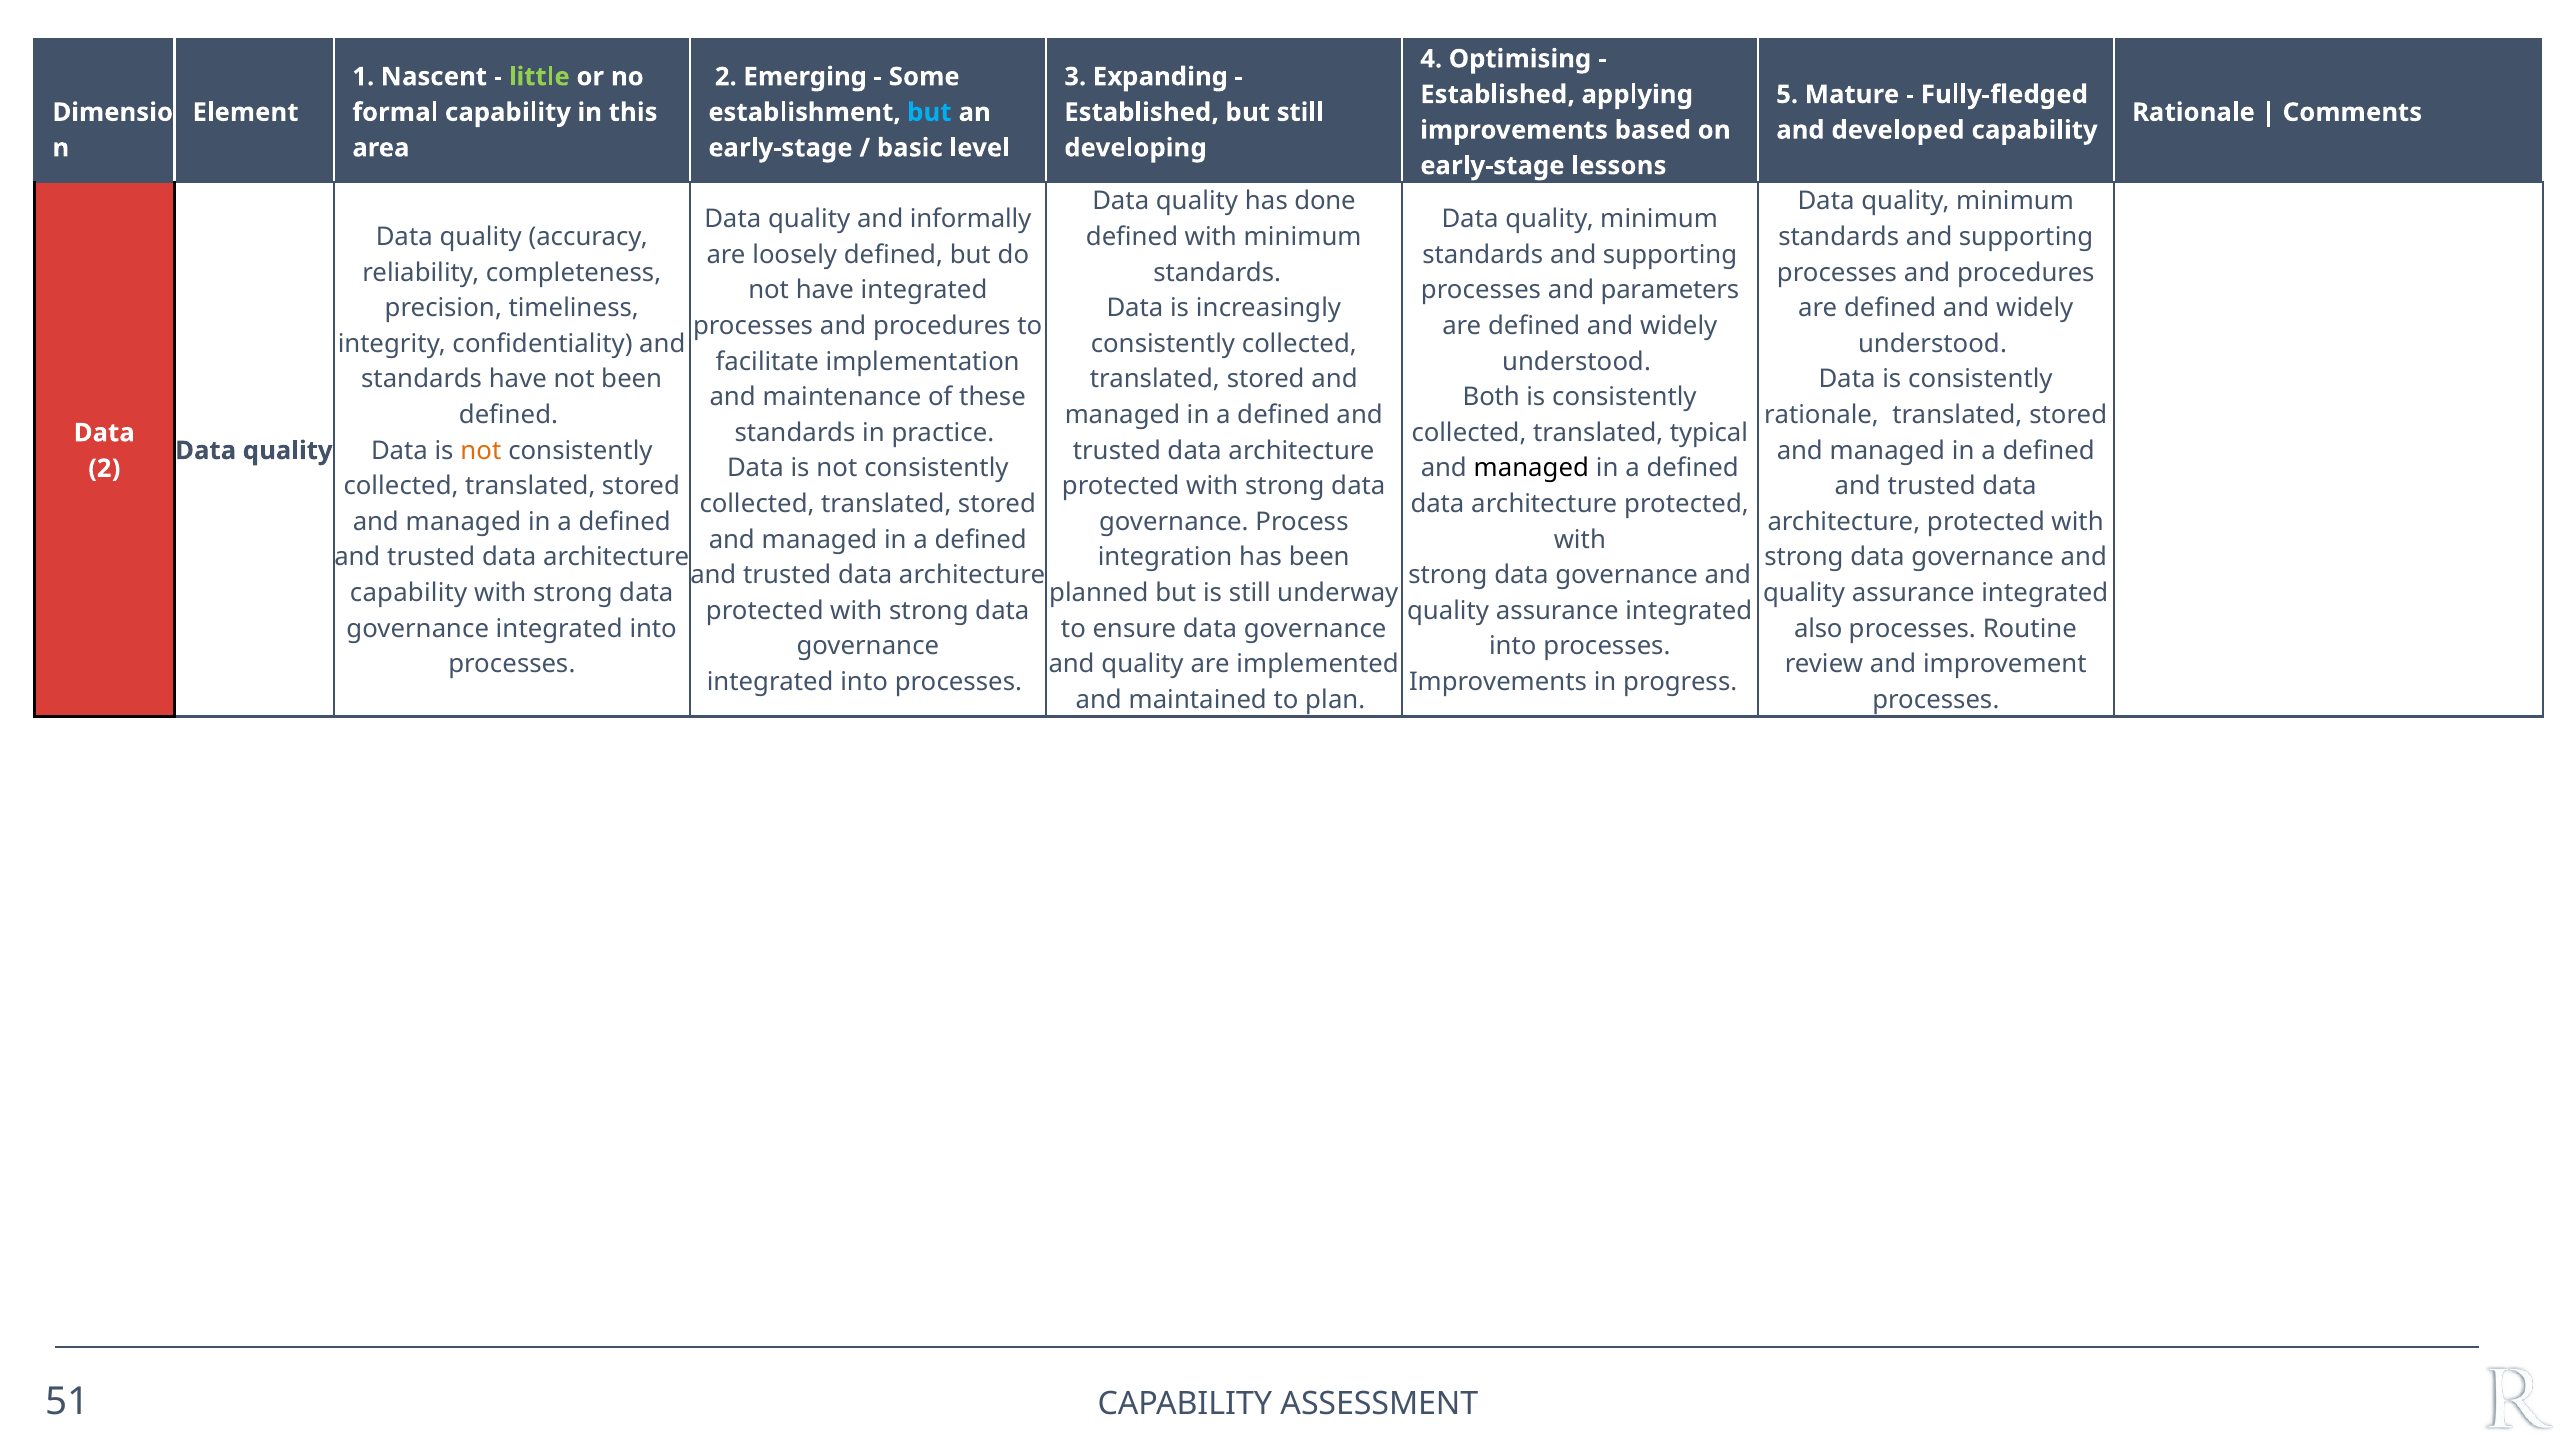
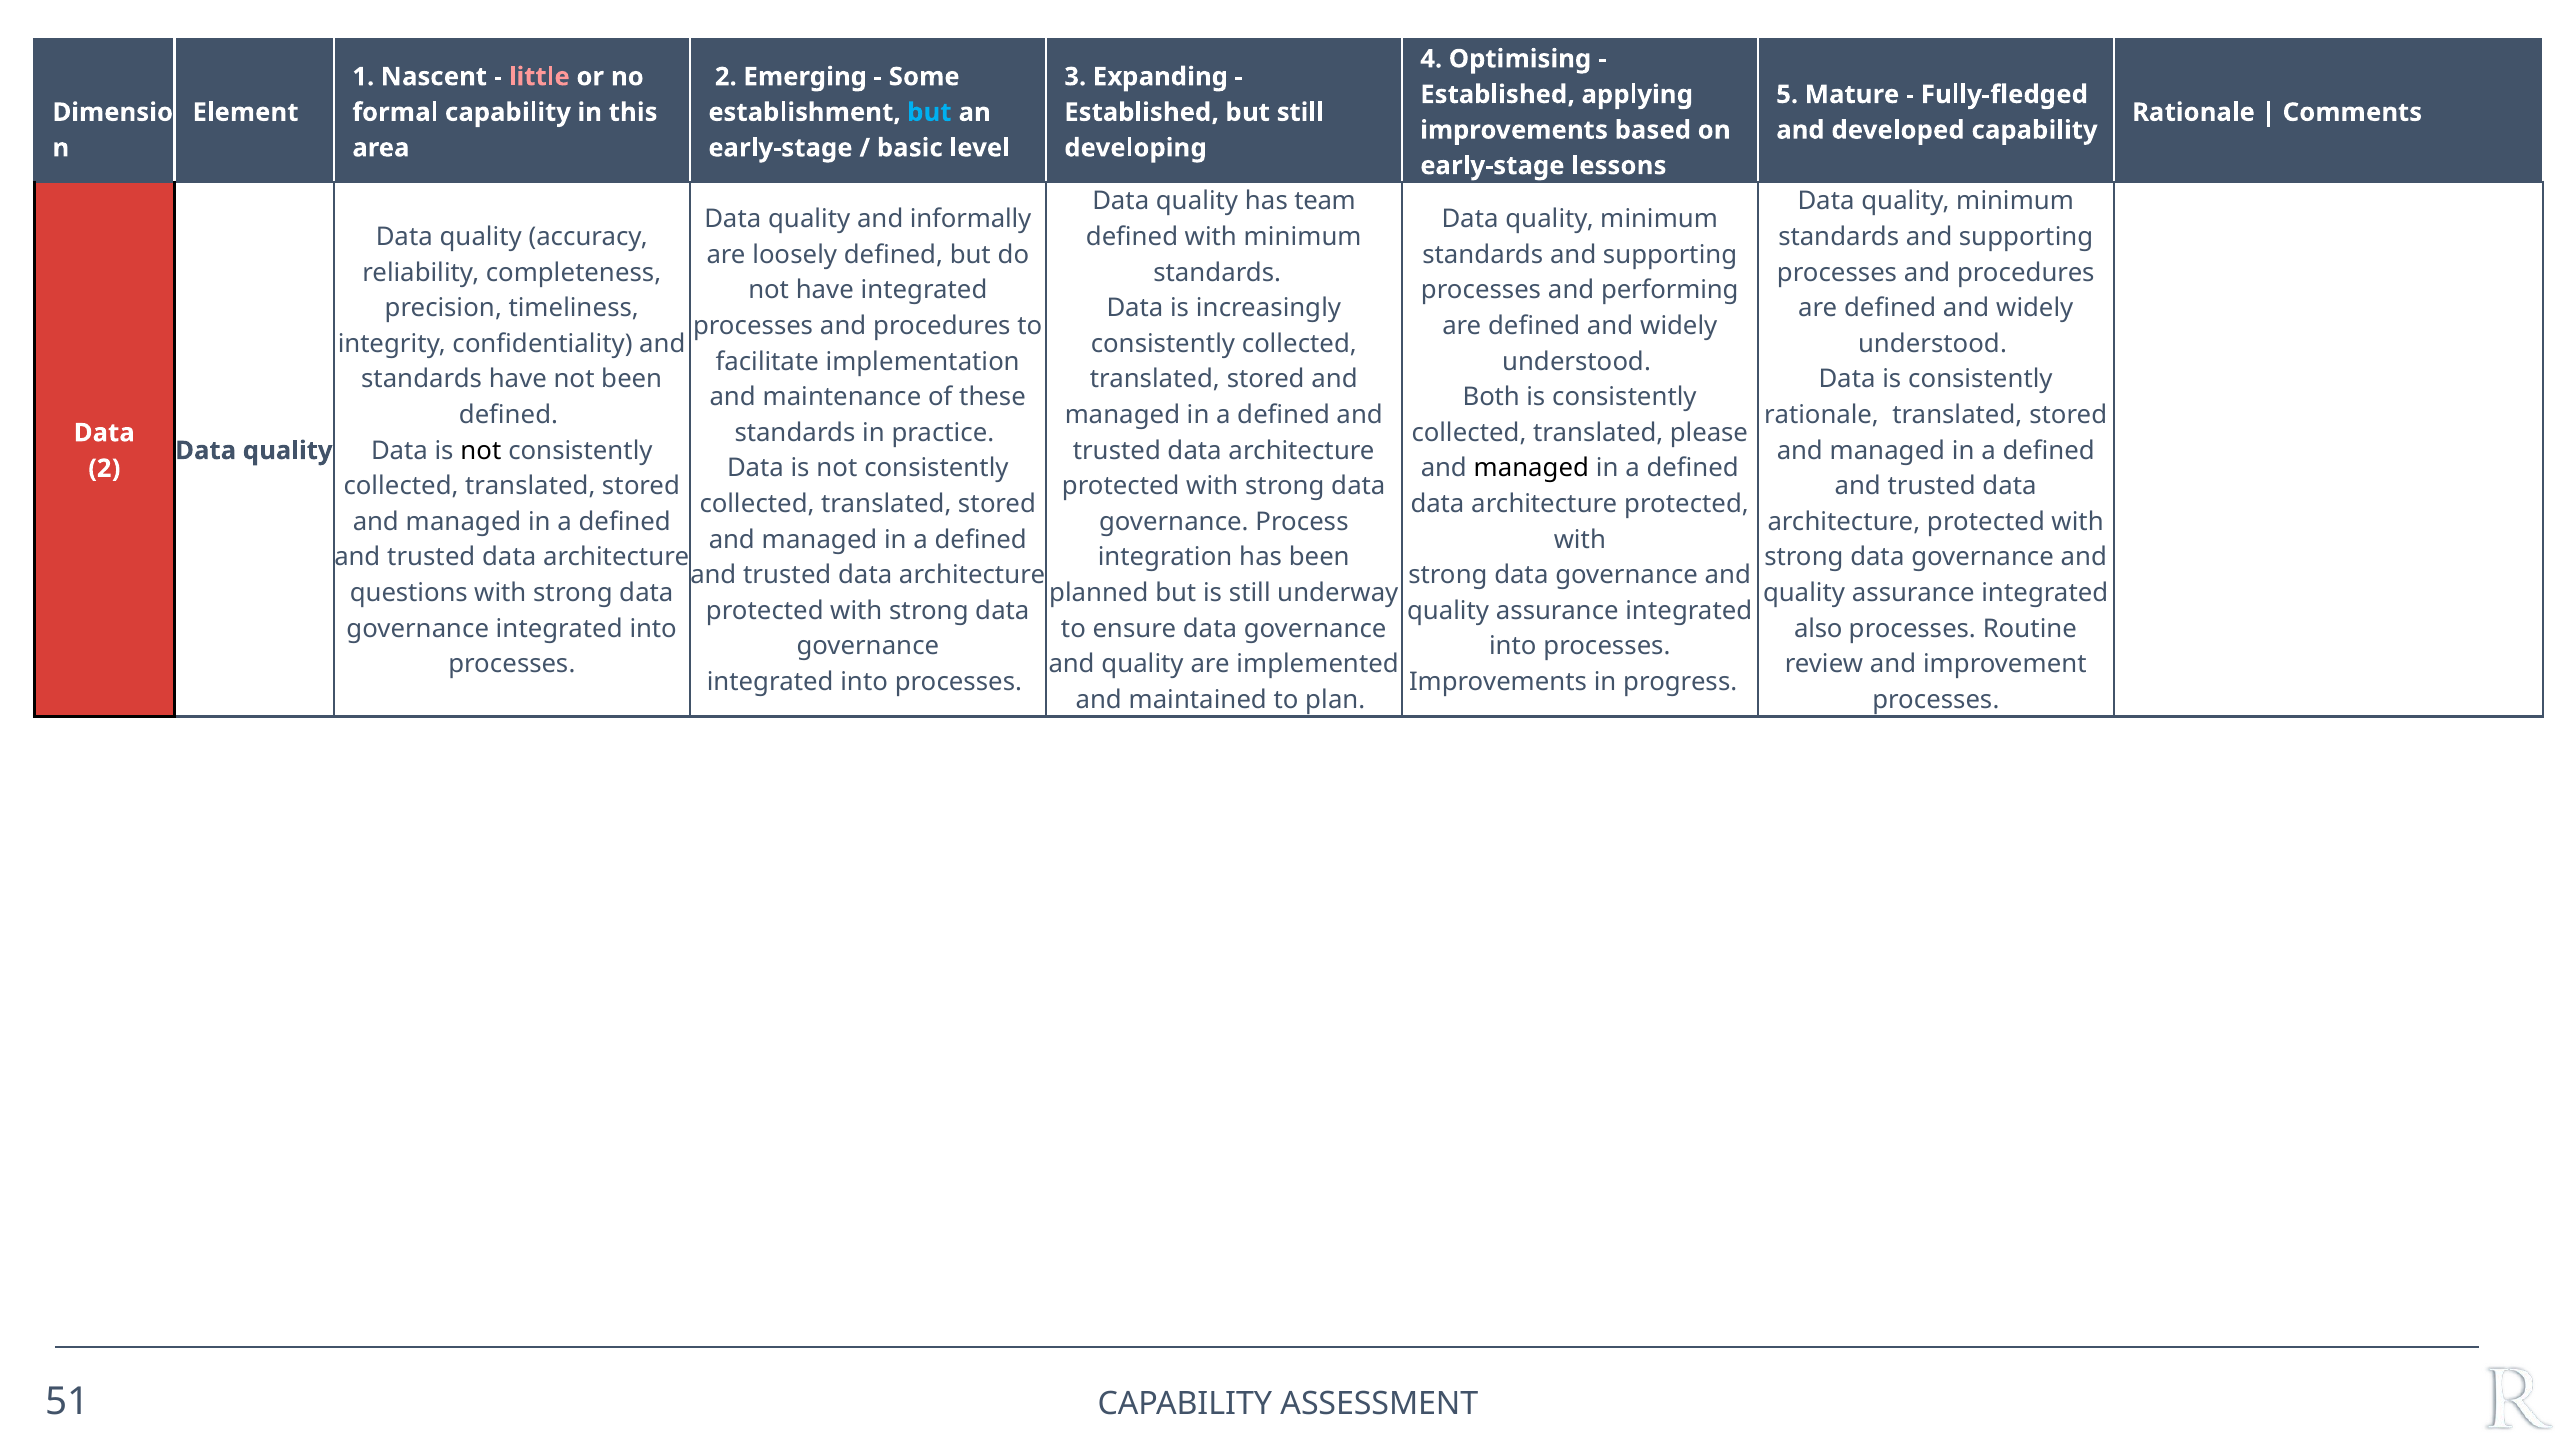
little colour: light green -> pink (539, 77)
done: done -> team (1325, 201)
parameters: parameters -> performing (1670, 290)
typical: typical -> please (1709, 433)
not colour: orange -> black (481, 451)
capability: capability -> questions (409, 593)
